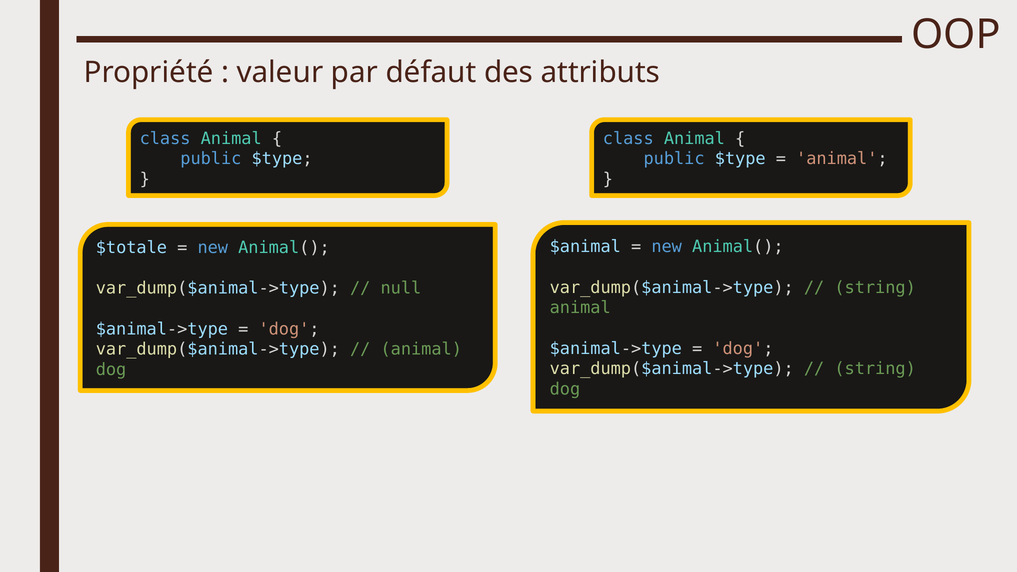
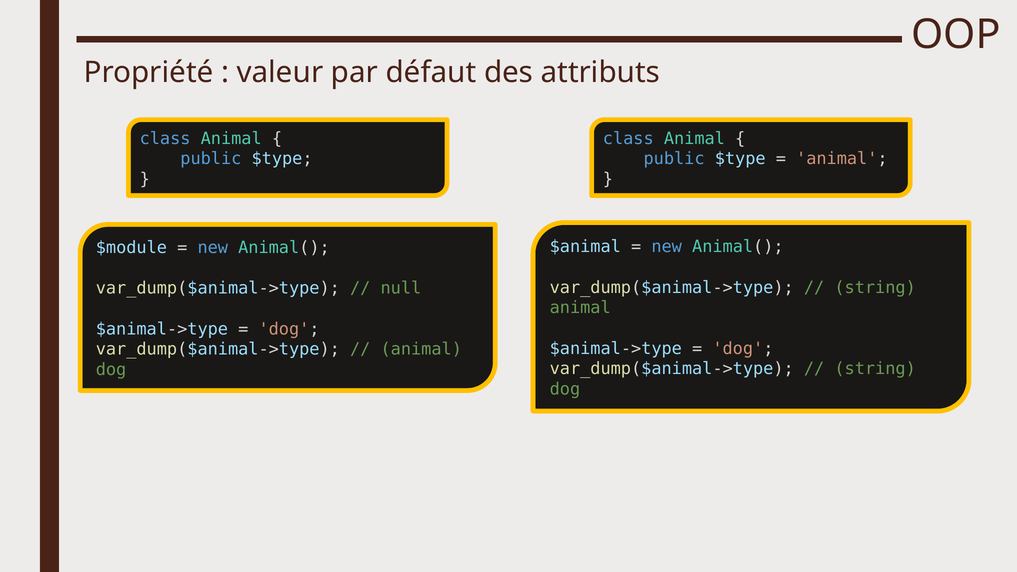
$totale: $totale -> $module (131, 248)
